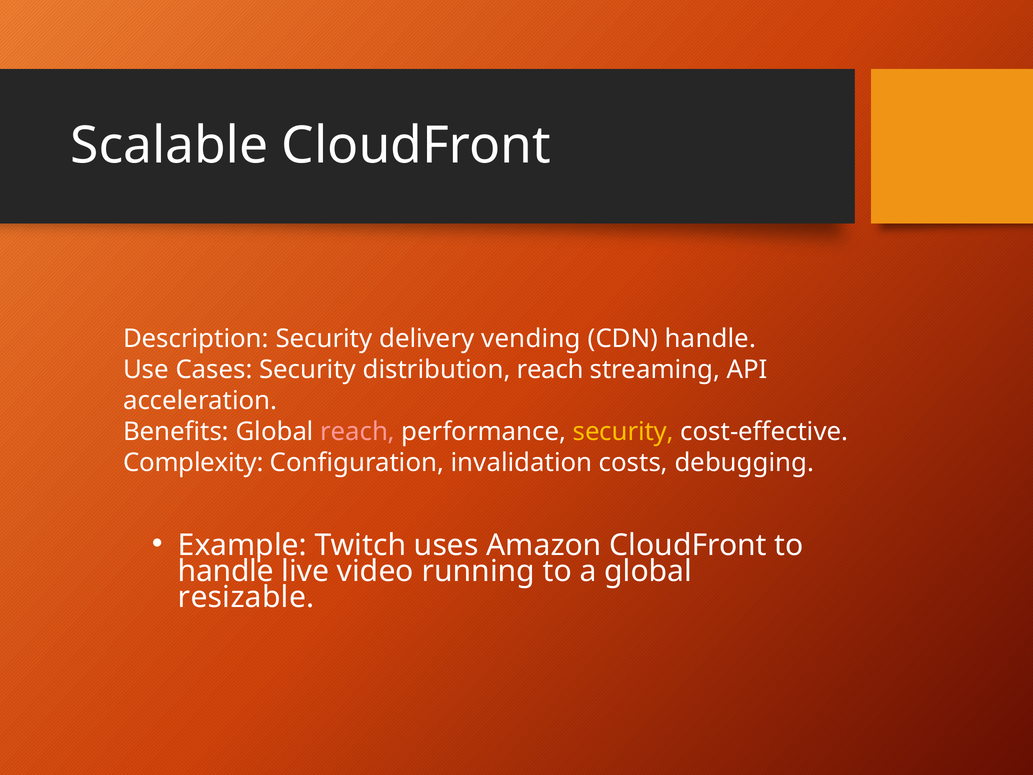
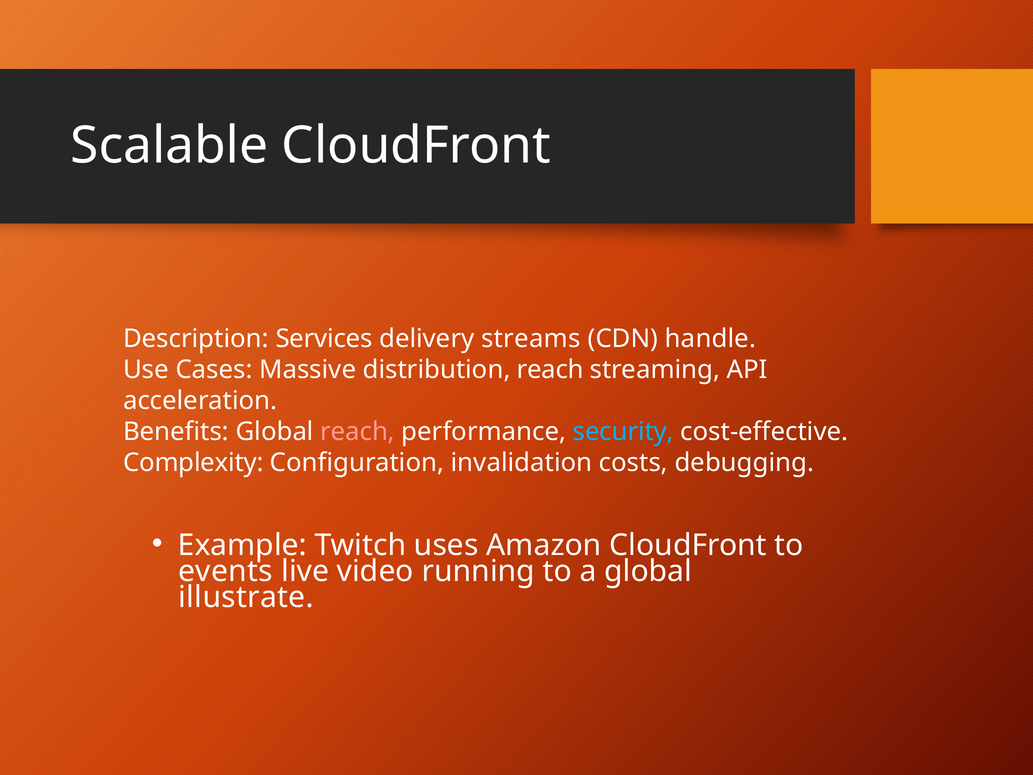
Description Security: Security -> Services (324, 339)
vending: vending -> streams (531, 339)
Cases Security: Security -> Massive (308, 370)
security colour: yellow -> light blue (623, 432)
handle: handle -> events (226, 571)
resizable: resizable -> illustrate (246, 597)
